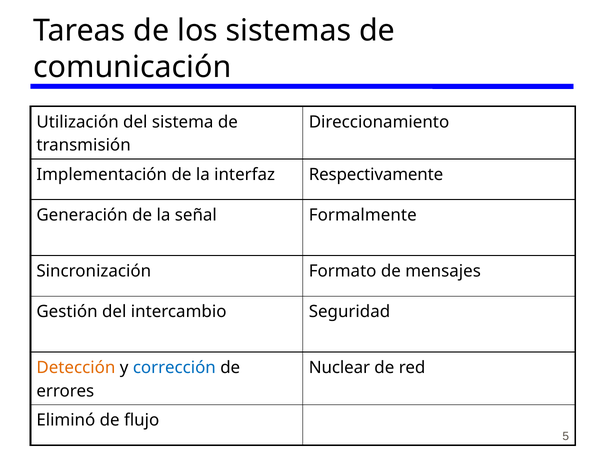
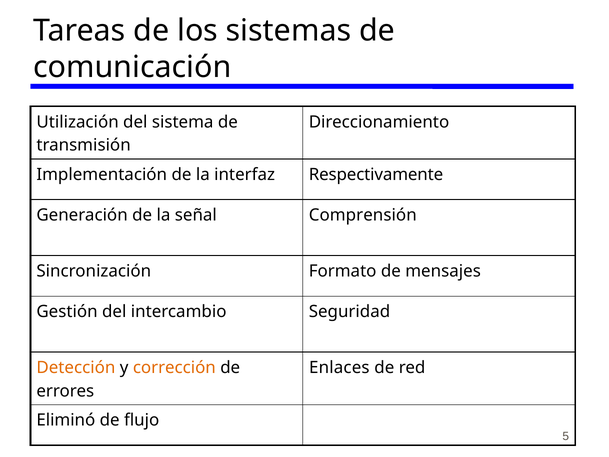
Formalmente: Formalmente -> Comprensión (363, 215)
corrección colour: blue -> orange (174, 368)
Nuclear: Nuclear -> Enlaces (339, 368)
